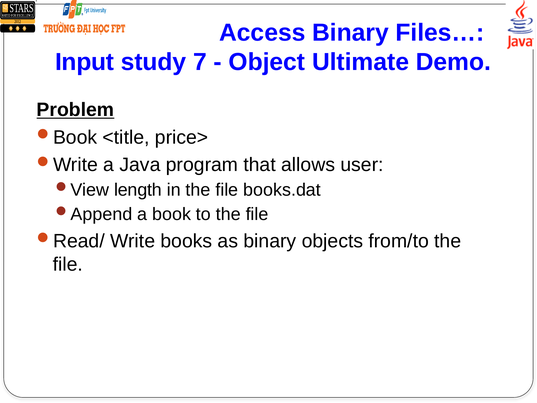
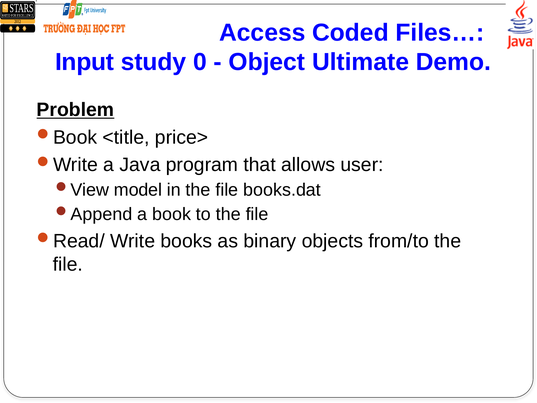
Access Binary: Binary -> Coded (350, 33)
7: 7 -> 0 (200, 62)
length: length -> model (138, 190)
